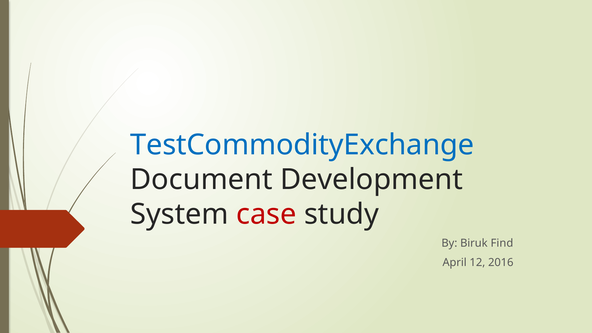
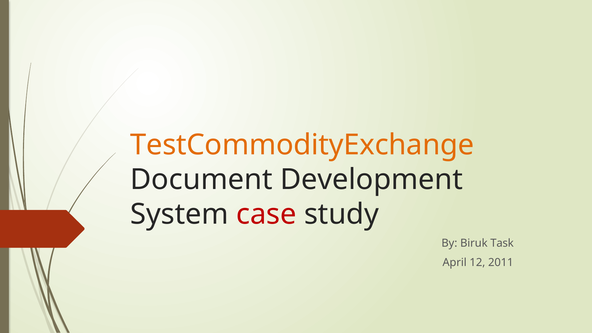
TestCommodityExchange colour: blue -> orange (302, 145)
Find: Find -> Task (502, 243)
2016: 2016 -> 2011 (501, 263)
